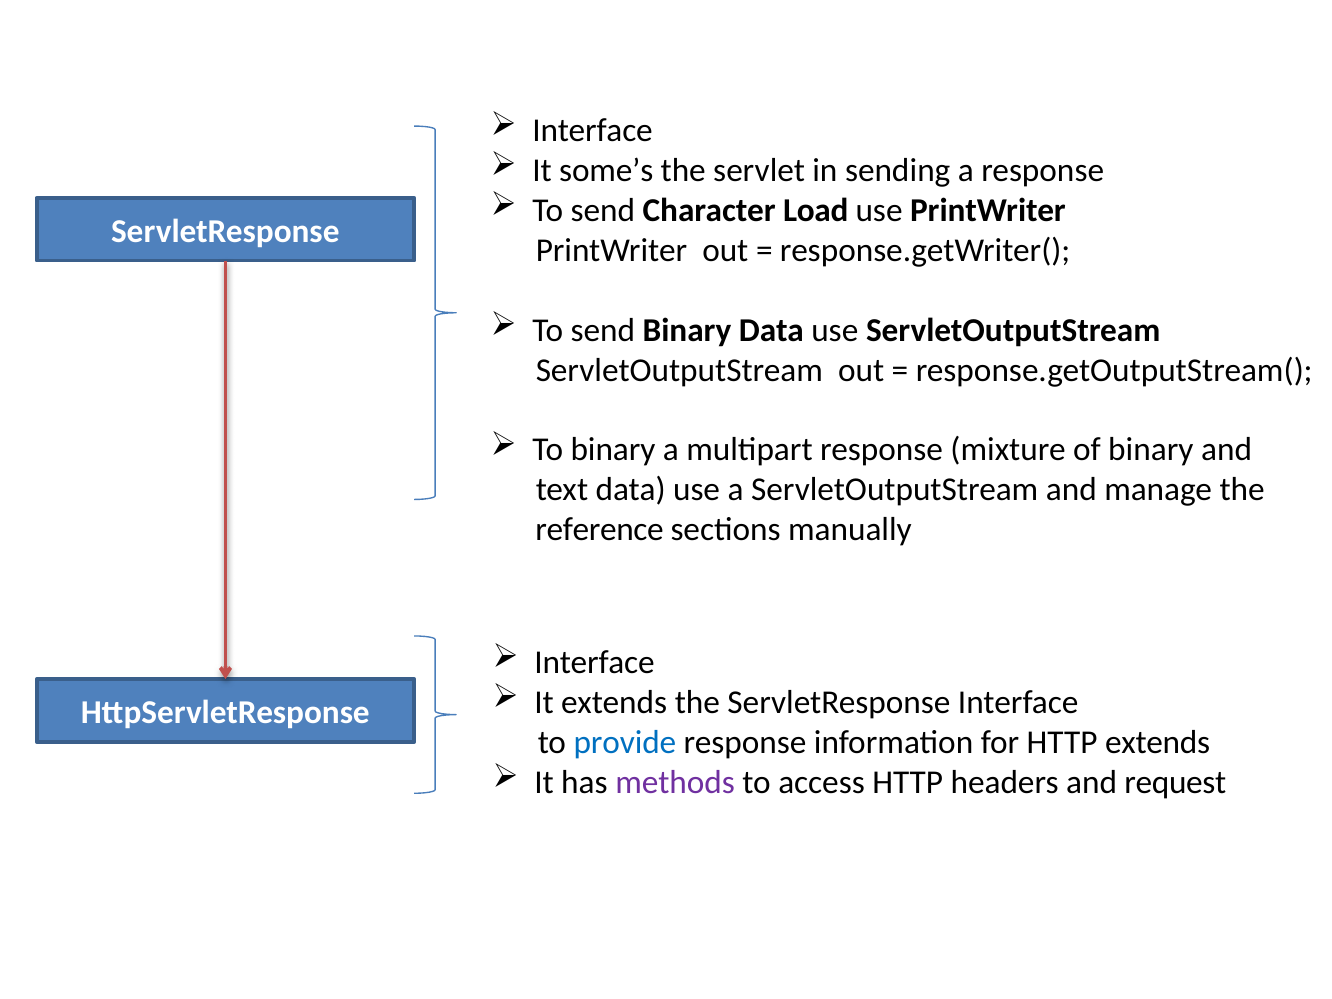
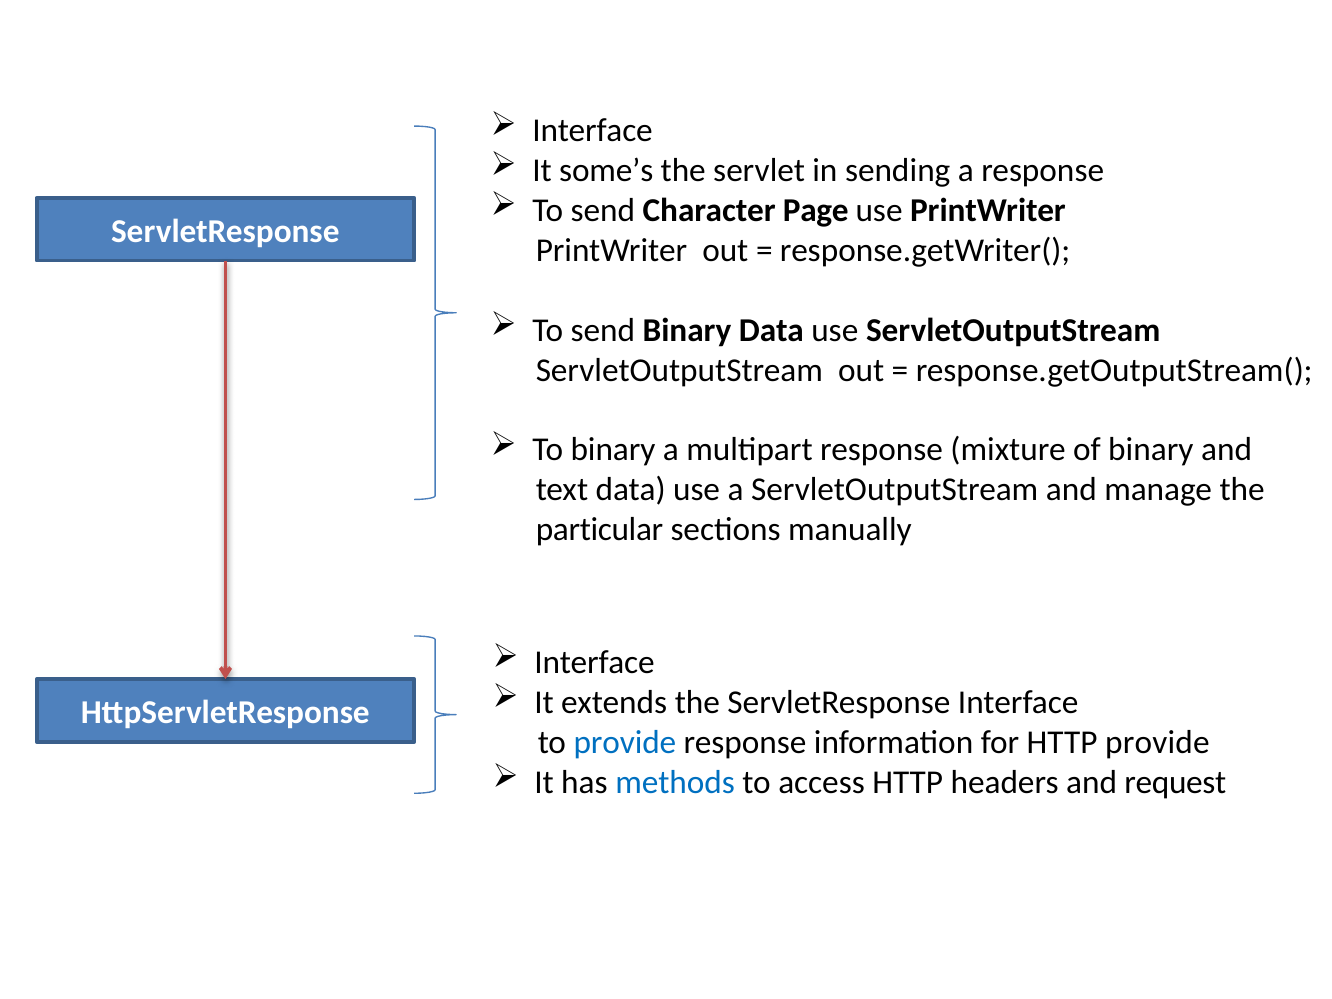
Load: Load -> Page (816, 210)
reference: reference -> particular (600, 530)
HTTP extends: extends -> provide (1157, 742)
methods colour: purple -> blue (675, 782)
